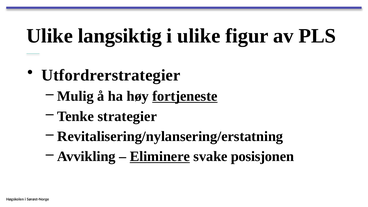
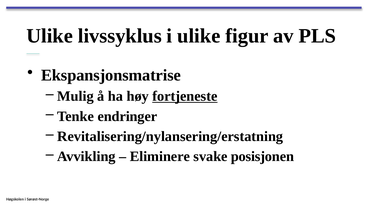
langsiktig: langsiktig -> livssyklus (120, 36)
Utfordrerstrategier: Utfordrerstrategier -> Ekspansjonsmatrise (111, 75)
strategier: strategier -> endringer (127, 116)
Eliminere underline: present -> none (160, 156)
